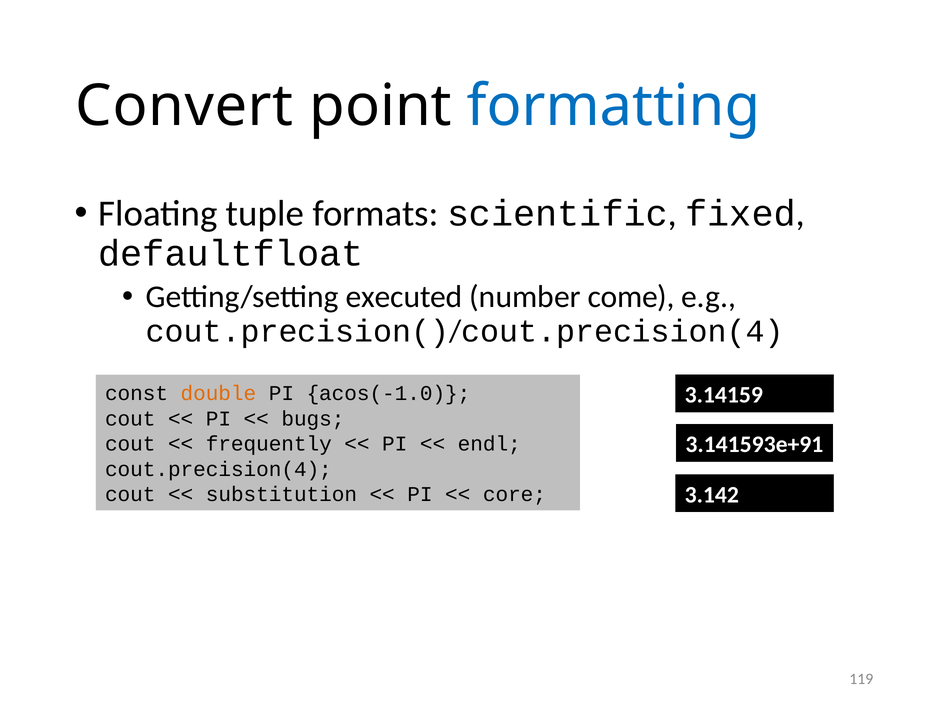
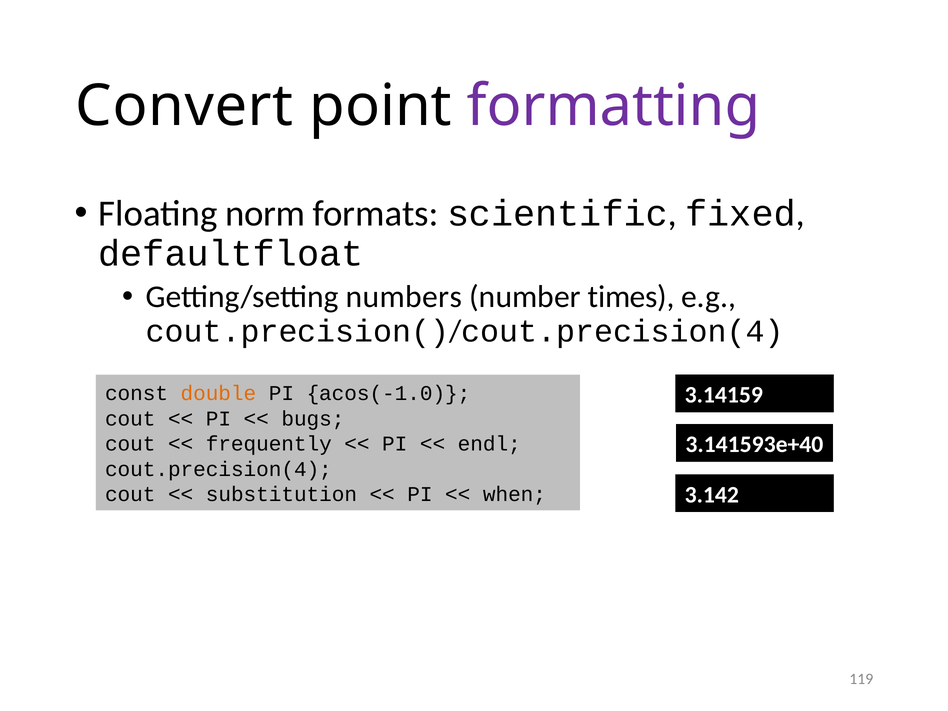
formatting colour: blue -> purple (614, 106)
tuple: tuple -> norm (265, 214)
executed: executed -> numbers (404, 297)
come: come -> times (631, 297)
3.141593e+91: 3.141593e+91 -> 3.141593e+40 (754, 445)
core: core -> when (514, 494)
